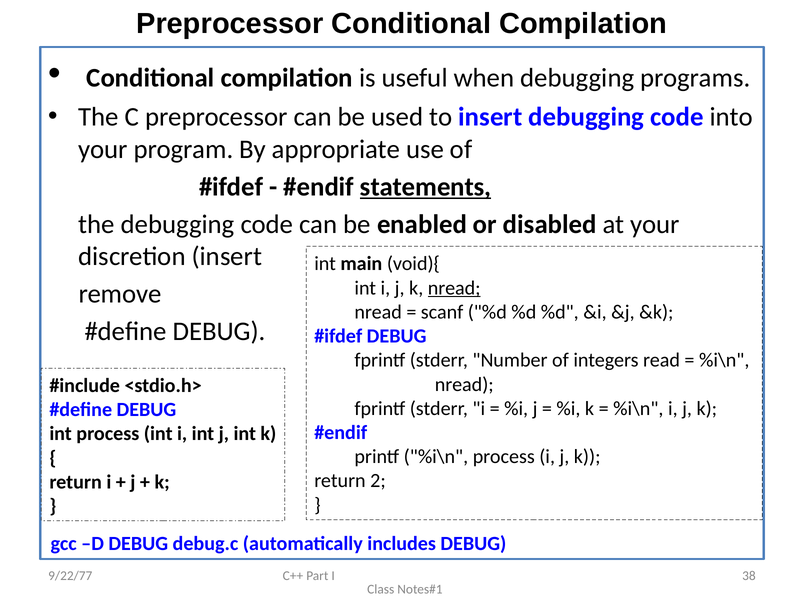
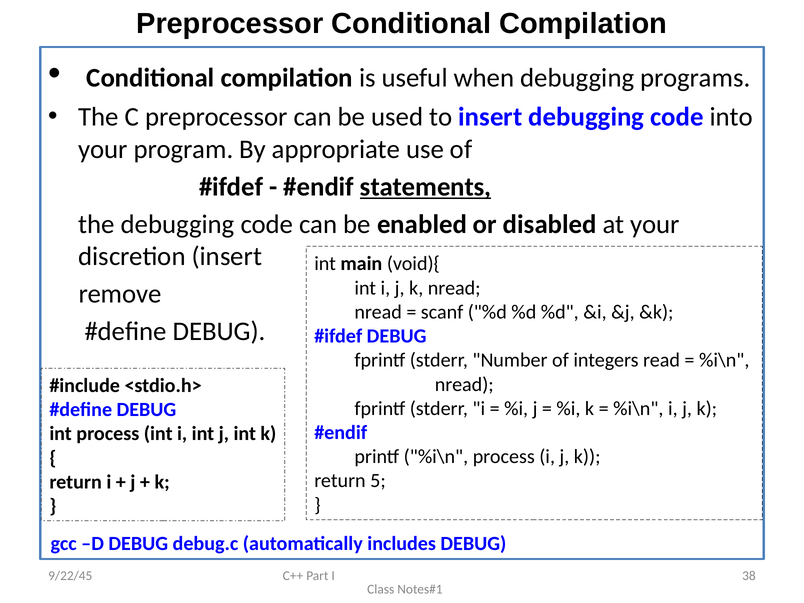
nread underline: present -> none (454, 288)
2: 2 -> 5 (378, 481)
9/22/77: 9/22/77 -> 9/22/45 (70, 576)
